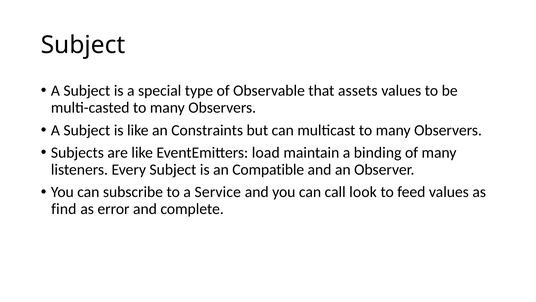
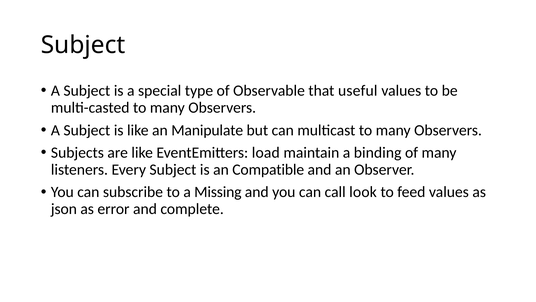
assets: assets -> useful (358, 91)
Constraints: Constraints -> Manipulate (207, 130)
Service: Service -> Missing (218, 192)
find: find -> json (64, 209)
